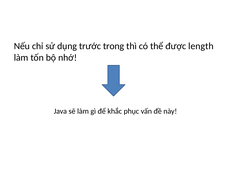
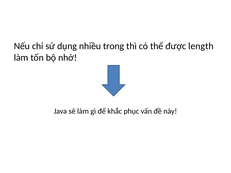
trước: trước -> nhiều (90, 46)
